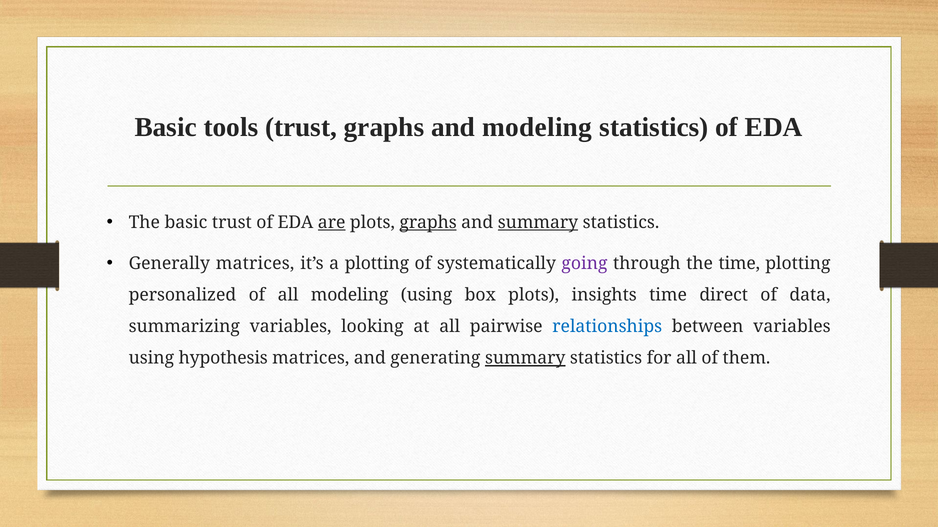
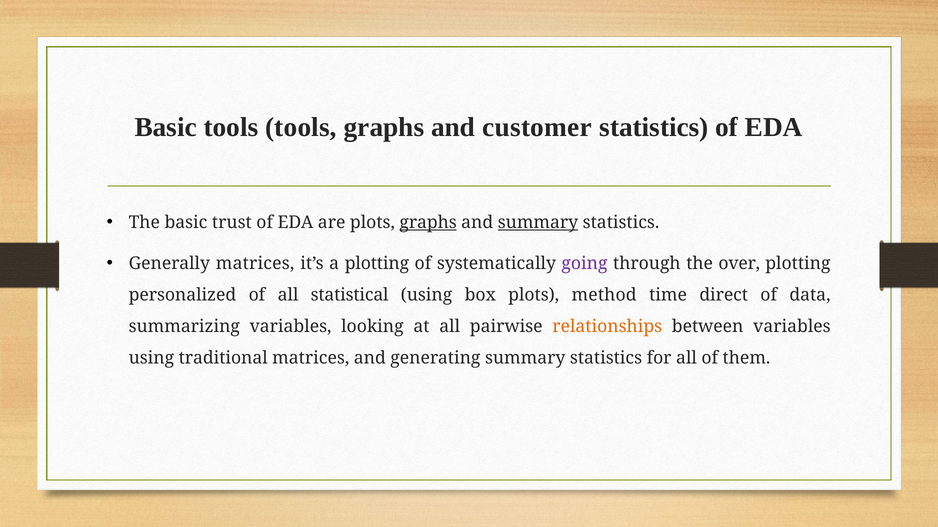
tools trust: trust -> tools (301, 128)
and modeling: modeling -> customer (537, 128)
are underline: present -> none (332, 223)
the time: time -> over (739, 264)
all modeling: modeling -> statistical (350, 295)
insights: insights -> method (604, 295)
relationships colour: blue -> orange (607, 327)
hypothesis: hypothesis -> traditional (223, 359)
summary underline: present -> none (525, 359)
